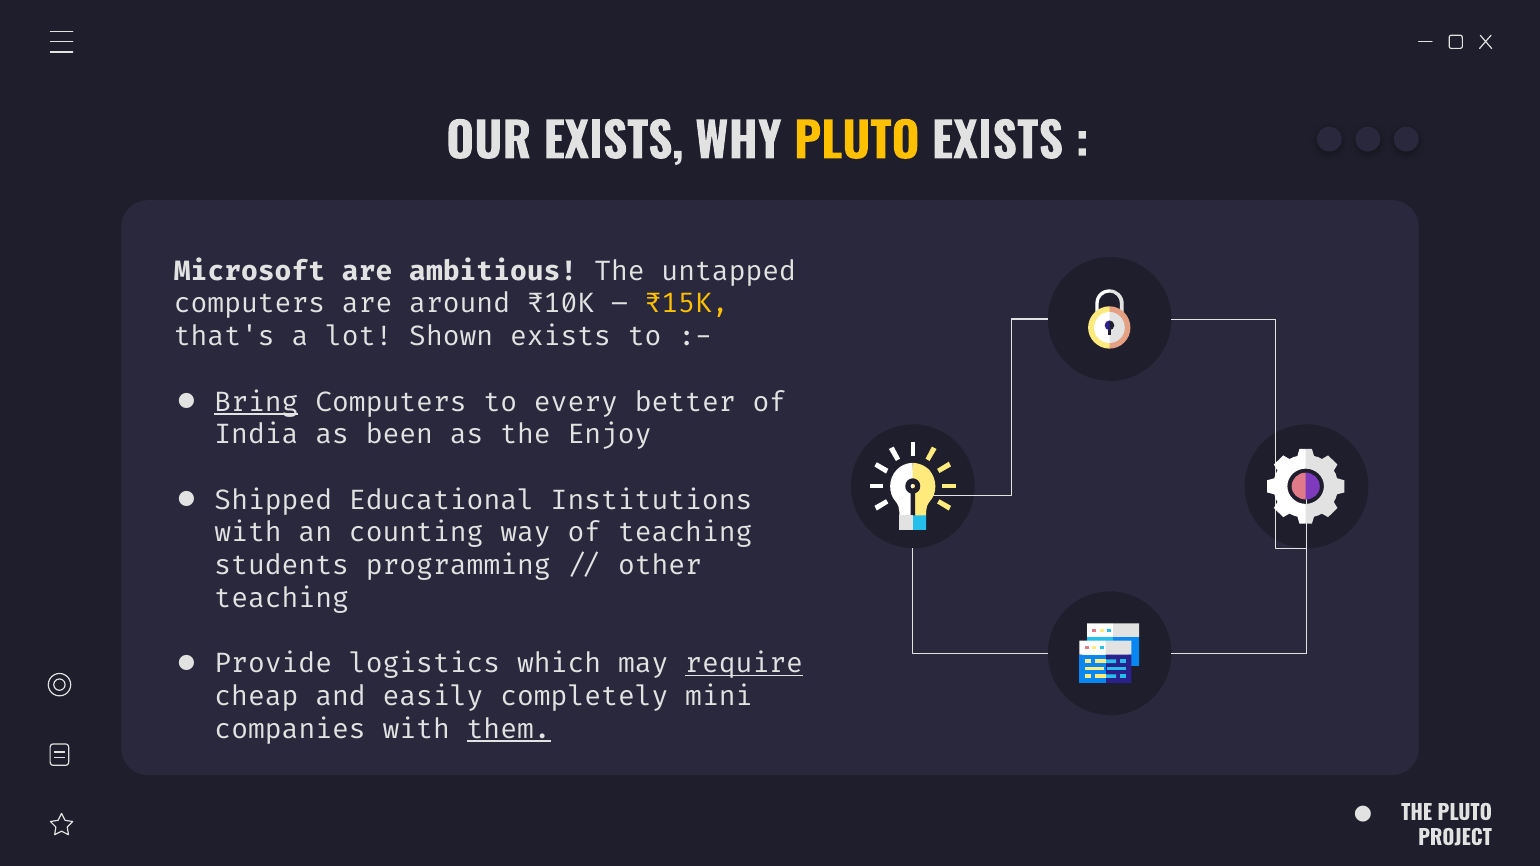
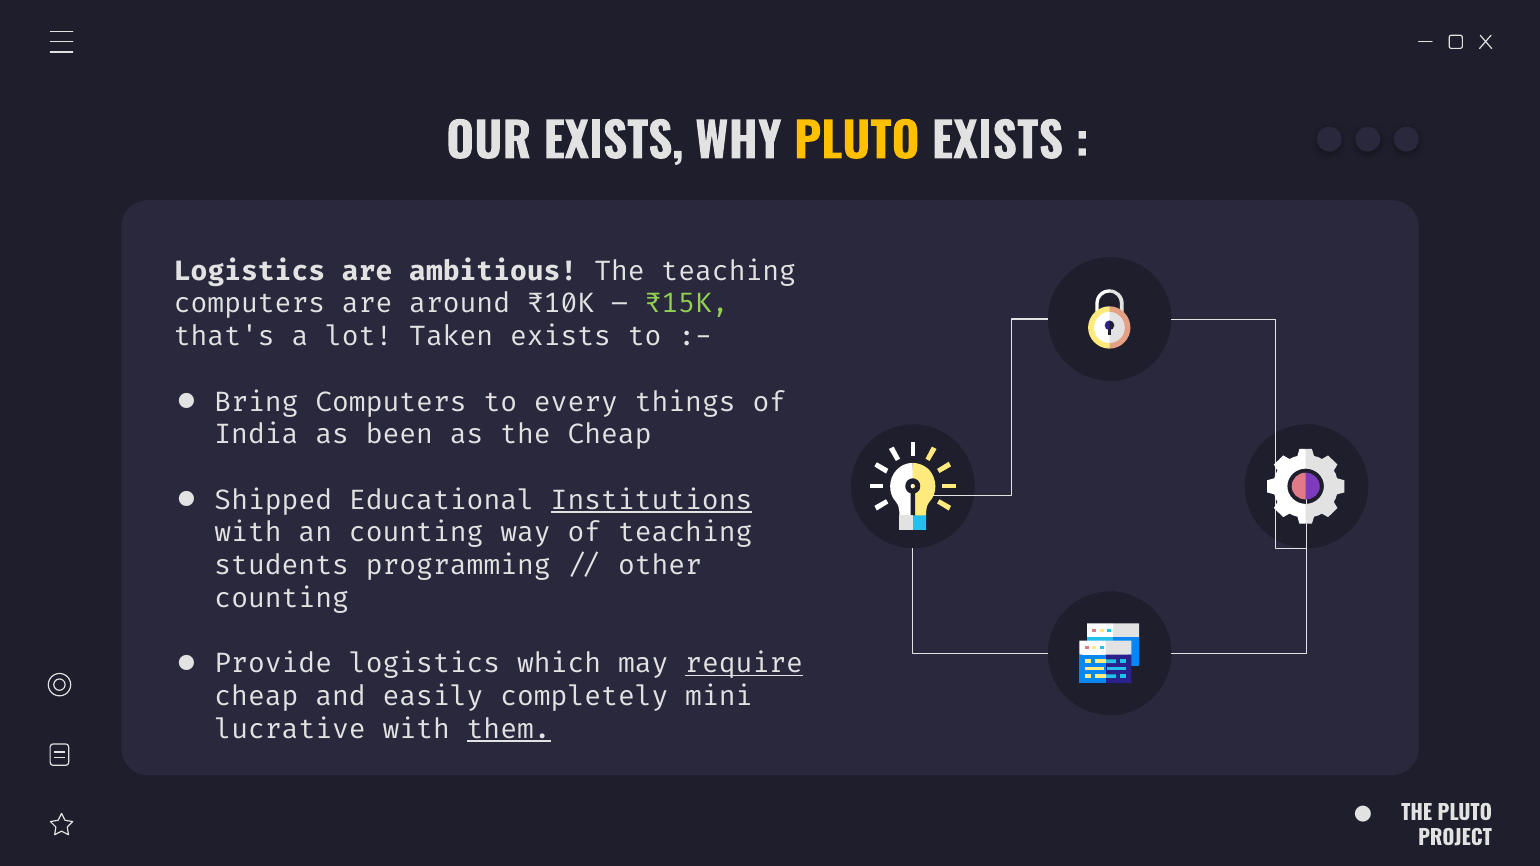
Microsoft: Microsoft -> Logistics (250, 271)
The untapped: untapped -> teaching (729, 271)
₹15K colour: yellow -> light green (687, 304)
Shown: Shown -> Taken (451, 337)
Bring underline: present -> none (256, 402)
better: better -> things (685, 402)
the Enjoy: Enjoy -> Cheap (610, 435)
Institutions underline: none -> present (652, 500)
teaching: teaching -> counting (282, 599)
companies: companies -> lucrative (290, 730)
